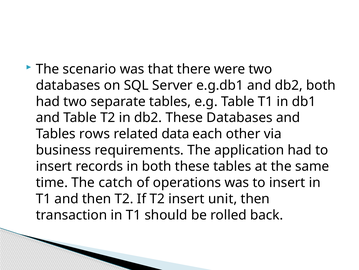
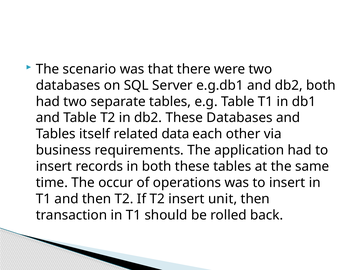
rows: rows -> itself (95, 134)
catch: catch -> occur (116, 182)
